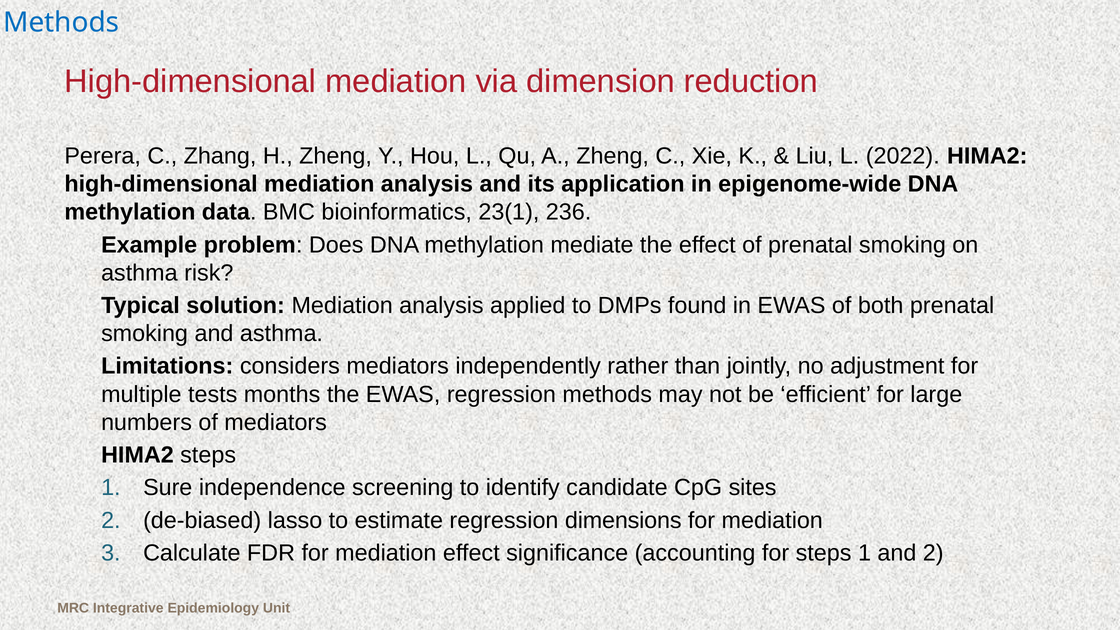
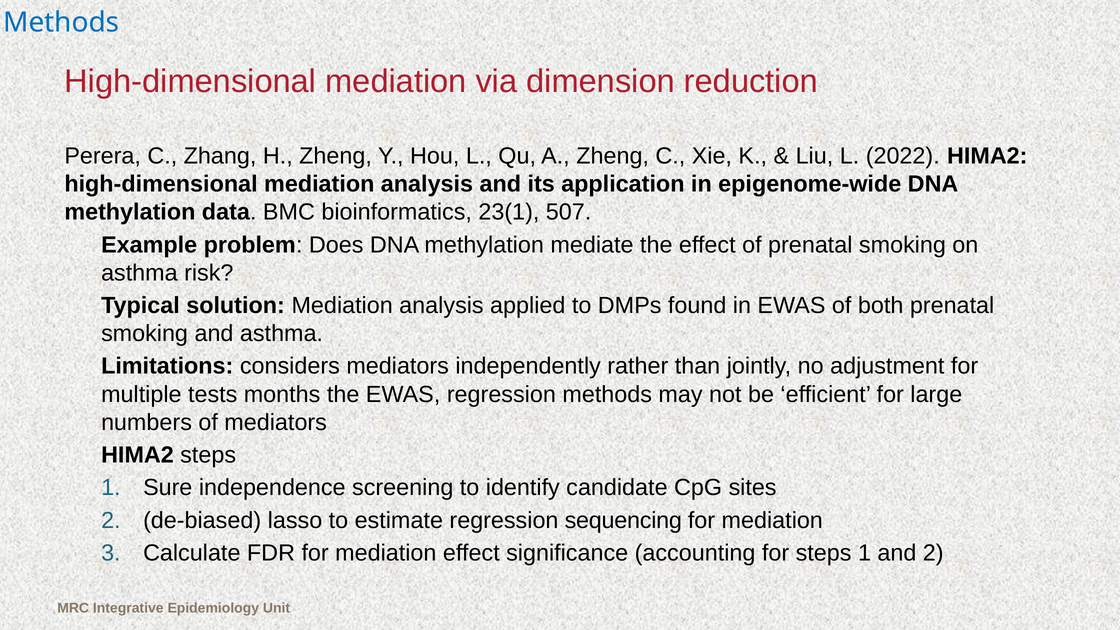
236: 236 -> 507 (569, 212)
dimensions: dimensions -> sequencing (623, 520)
